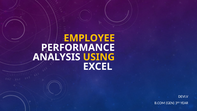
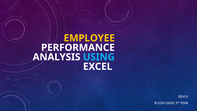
USING colour: yellow -> light blue (99, 57)
